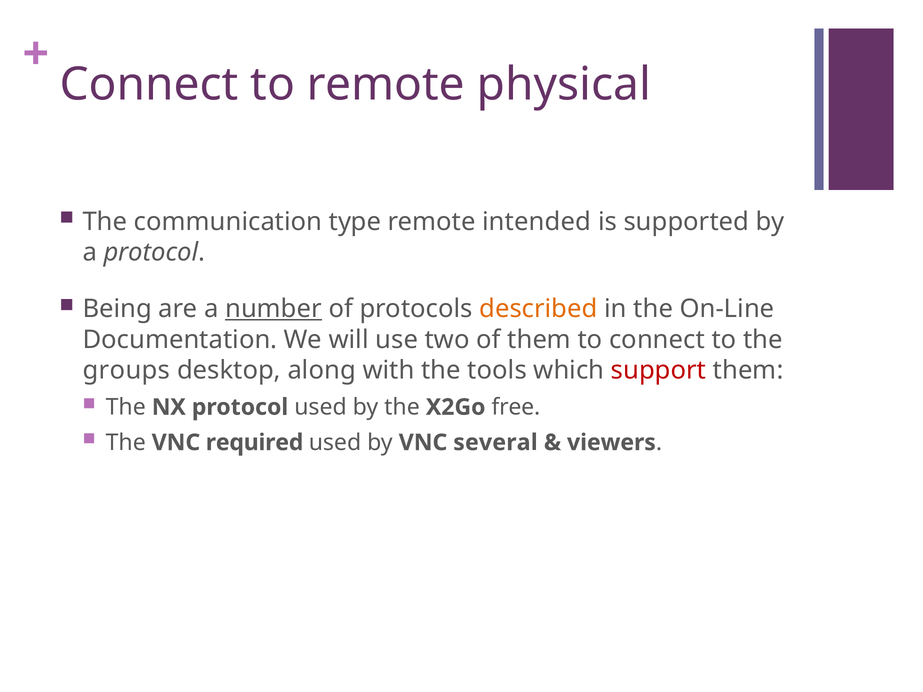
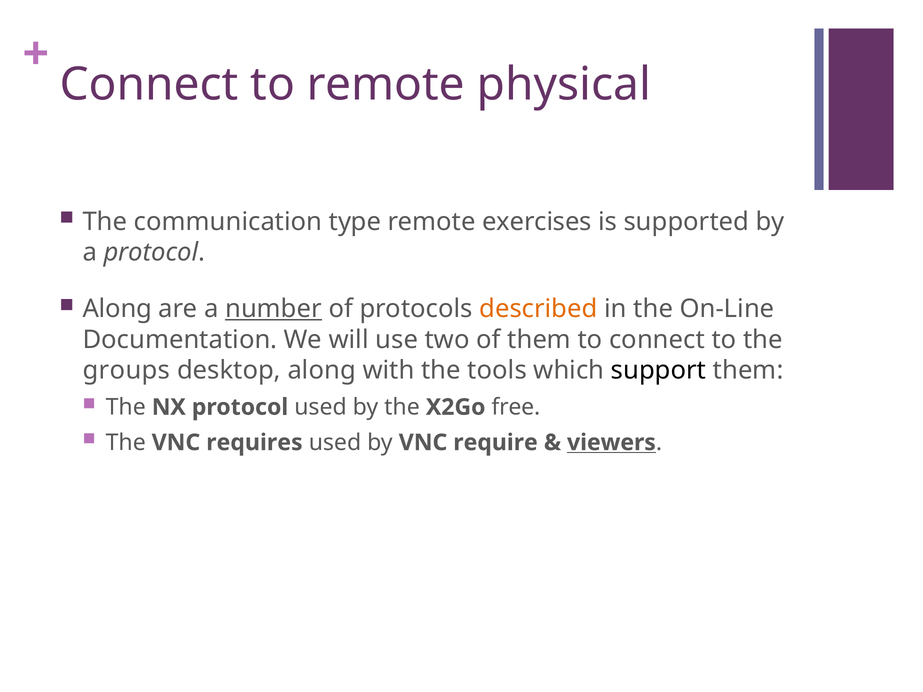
intended: intended -> exercises (537, 222)
Being: Being -> Along (117, 309)
support colour: red -> black (659, 371)
required: required -> requires (254, 443)
several: several -> require (496, 443)
viewers underline: none -> present (611, 443)
